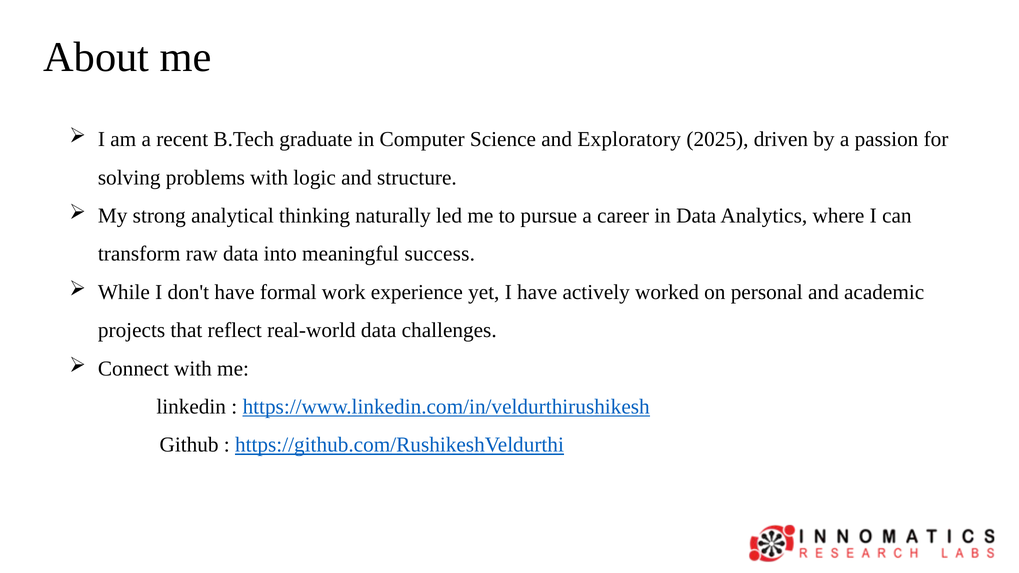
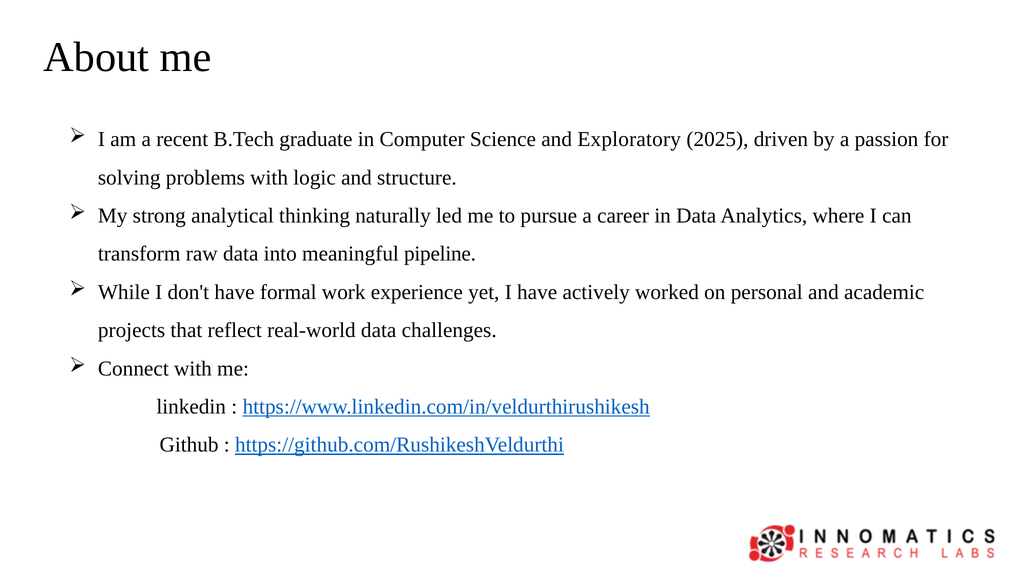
success: success -> pipeline (440, 254)
